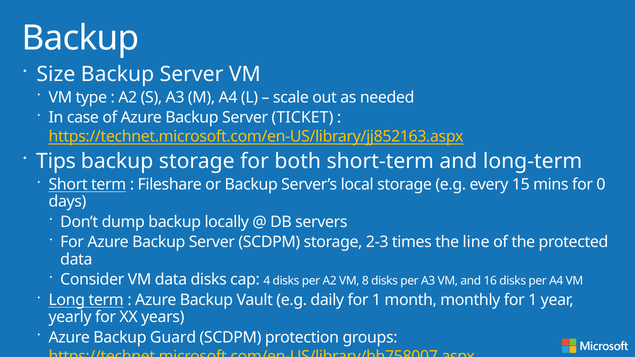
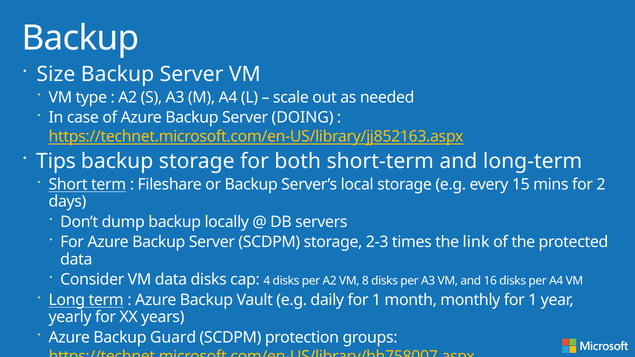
TICKET: TICKET -> DOING (303, 118)
0: 0 -> 2 (601, 185)
line: line -> link (476, 242)
